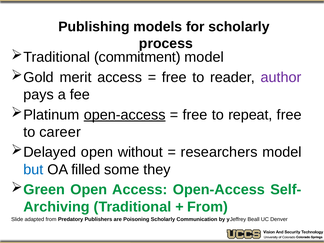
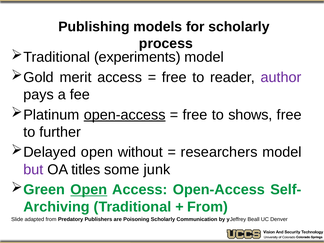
commitment: commitment -> experiments (137, 57)
repeat: repeat -> shows (250, 115)
career: career -> further (60, 132)
but colour: blue -> purple (33, 170)
filled: filled -> titles (86, 170)
they: they -> junk (157, 170)
Open underline: none -> present (89, 190)
